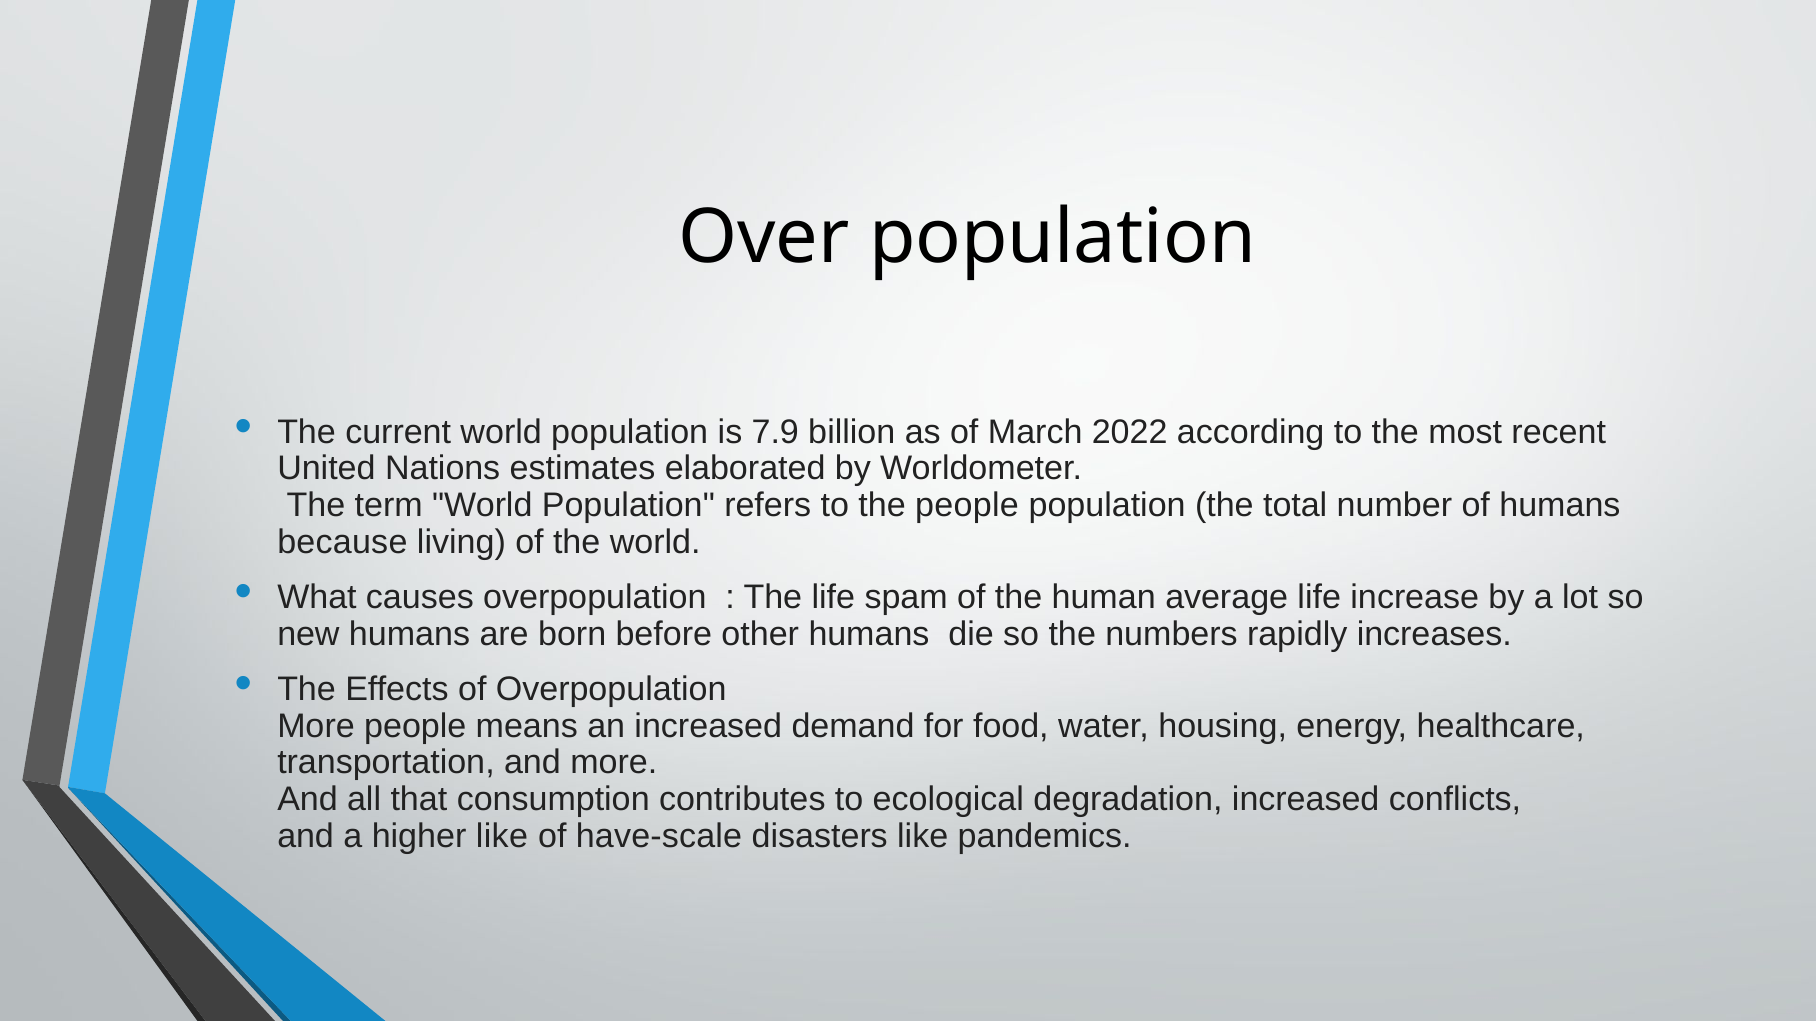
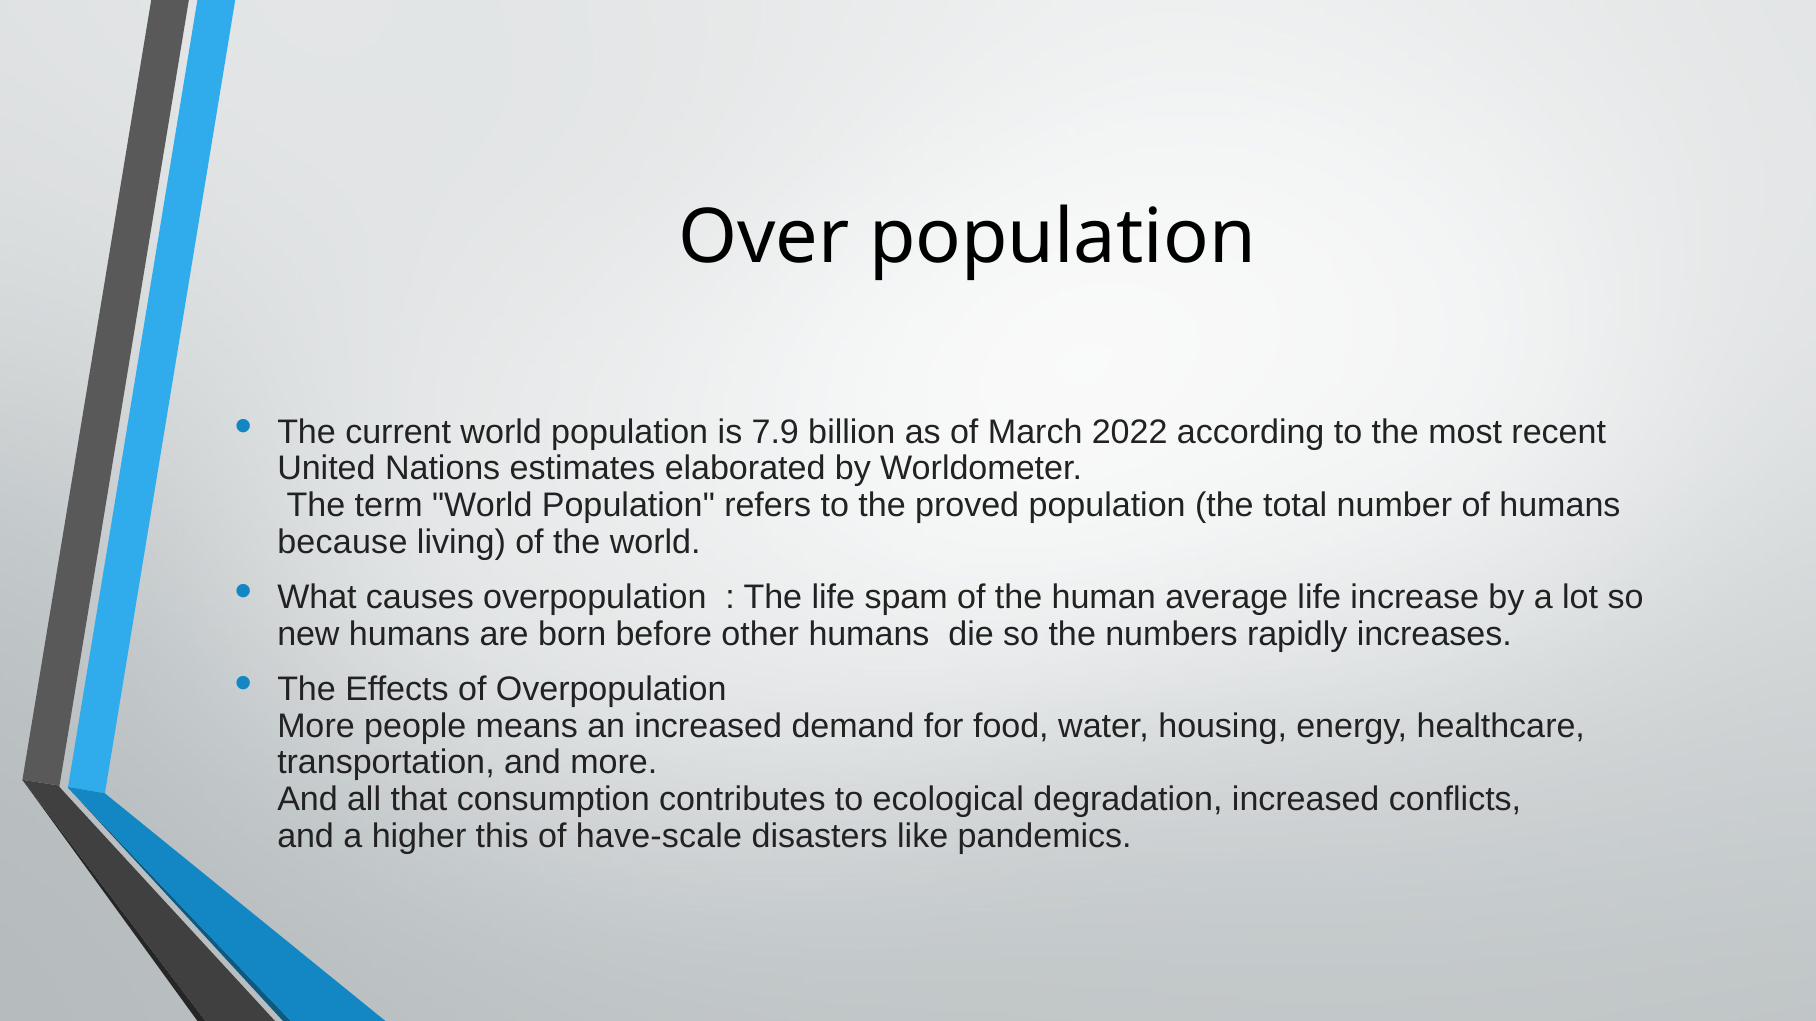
the people: people -> proved (967, 506)
higher like: like -> this (502, 837)
